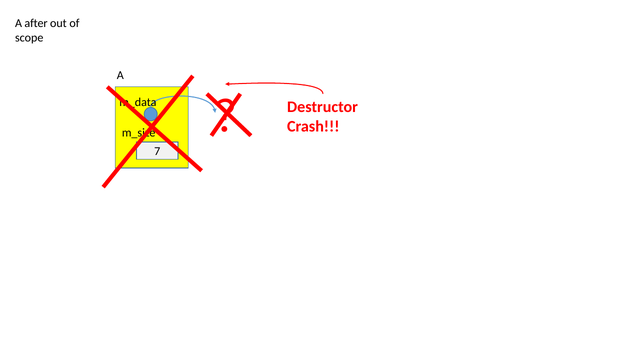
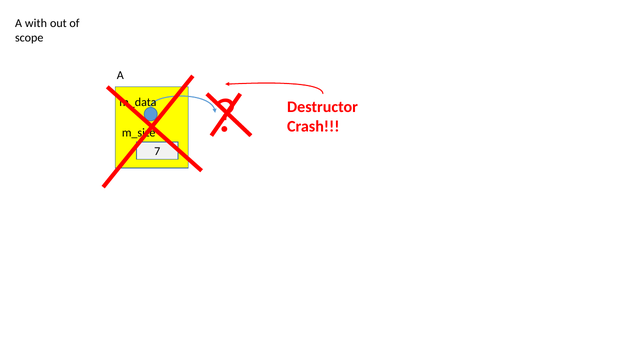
after: after -> with (36, 23)
